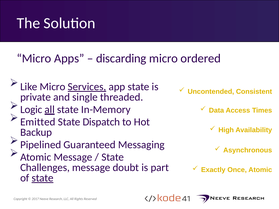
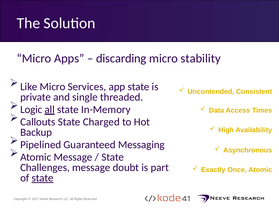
ordered: ordered -> stability (201, 59)
Services underline: present -> none (87, 87)
Emitted: Emitted -> Callouts (38, 122)
Dispatch: Dispatch -> Charged (101, 122)
